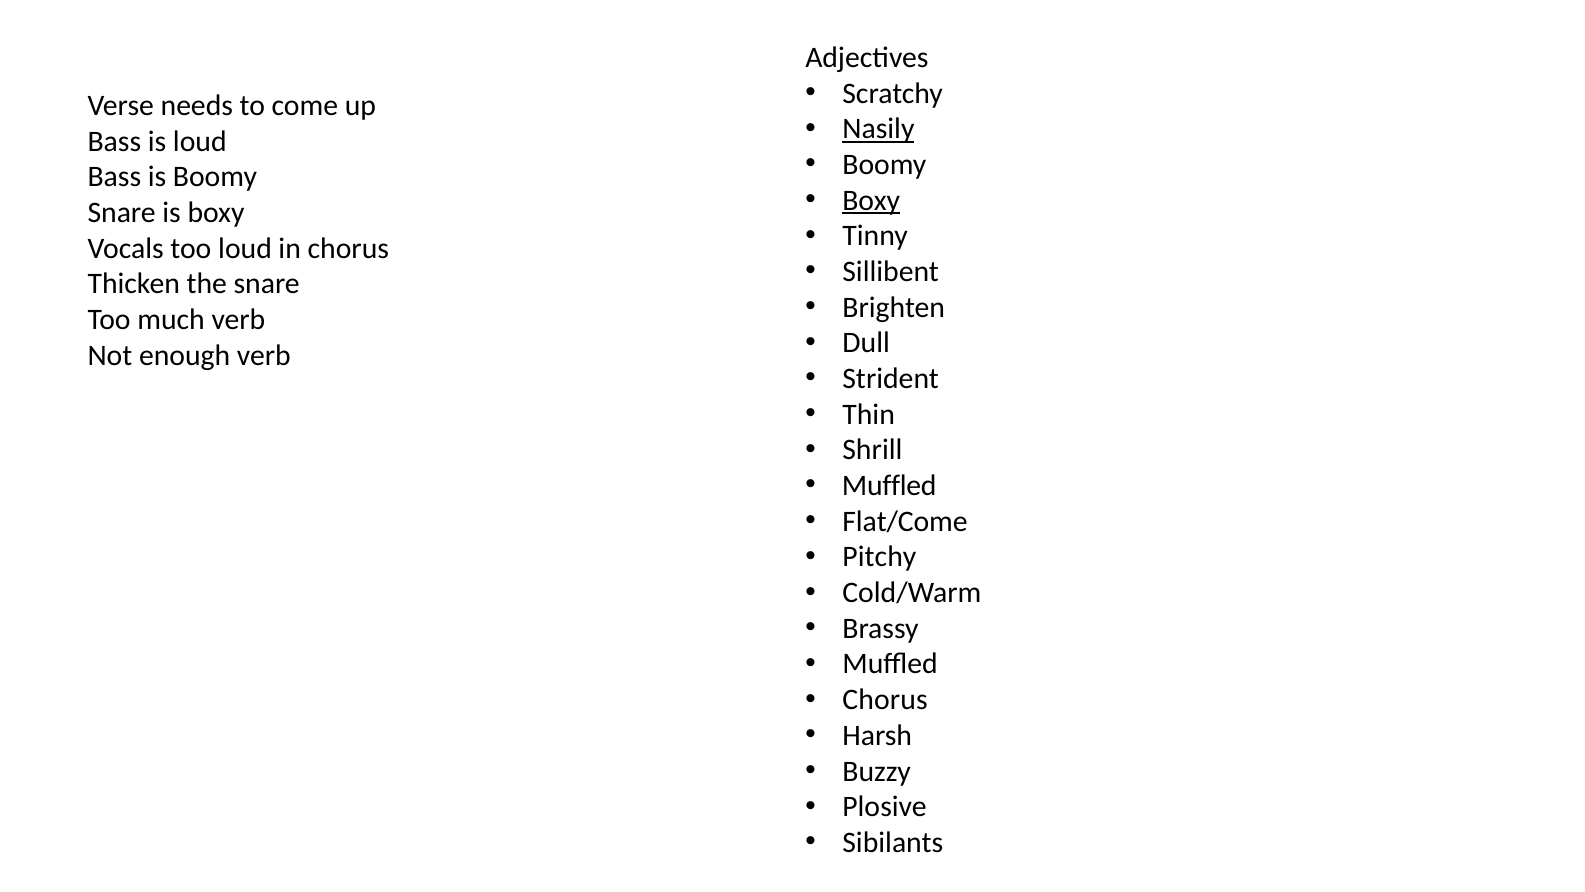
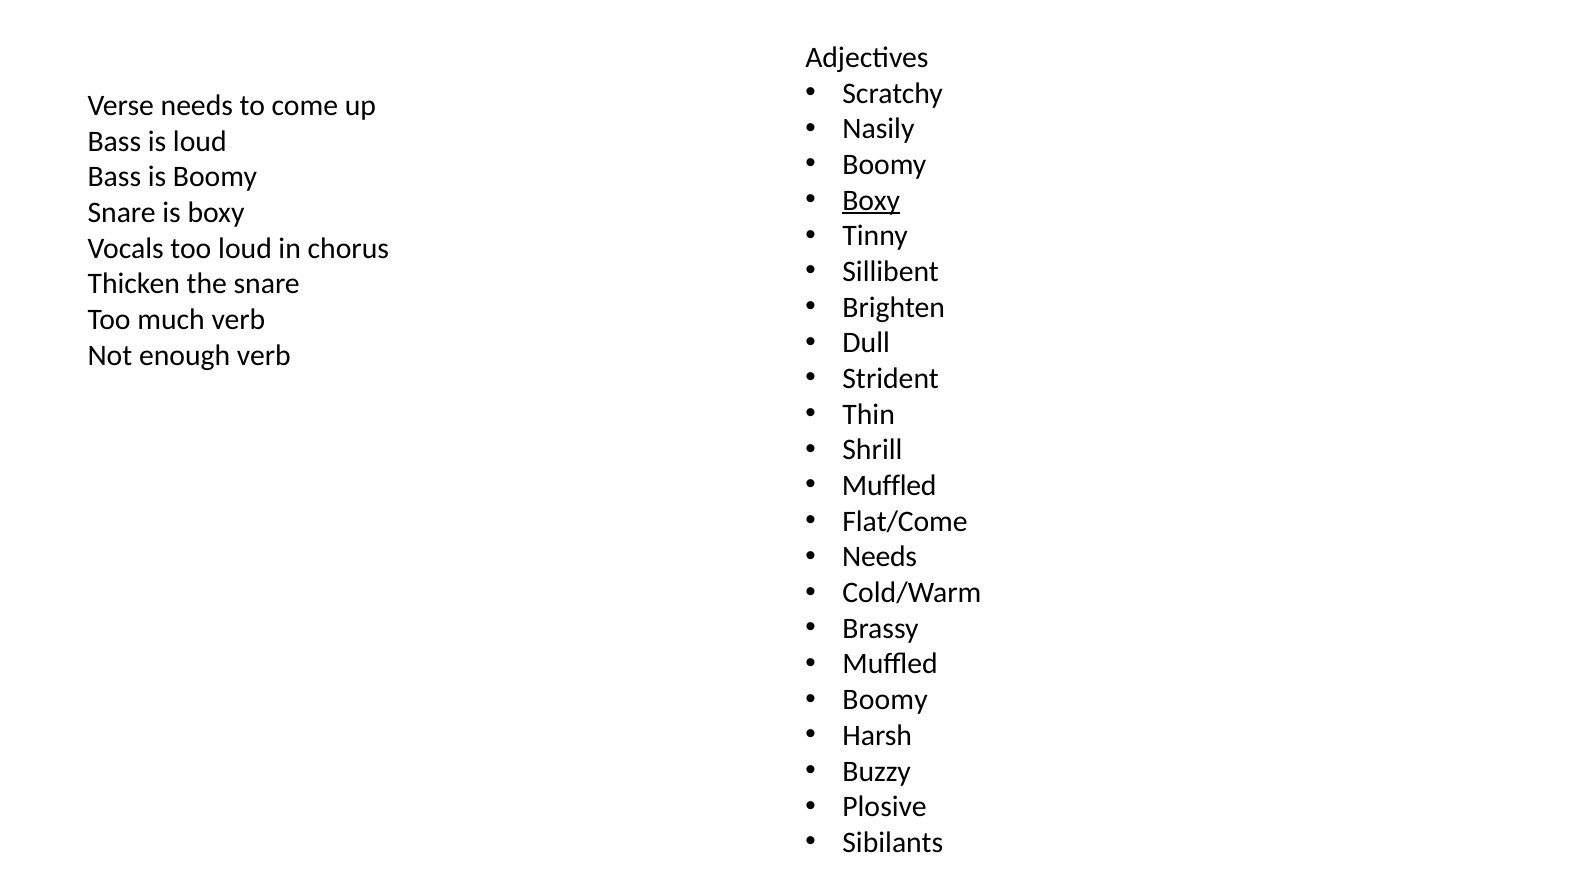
Nasily underline: present -> none (878, 129)
Pitchy: Pitchy -> Needs (880, 557)
Chorus: Chorus -> Boomy (885, 700)
